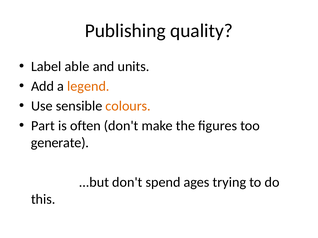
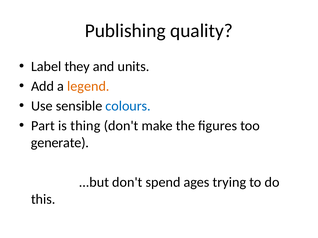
able: able -> they (77, 67)
colours colour: orange -> blue (128, 106)
often: often -> thing (85, 126)
